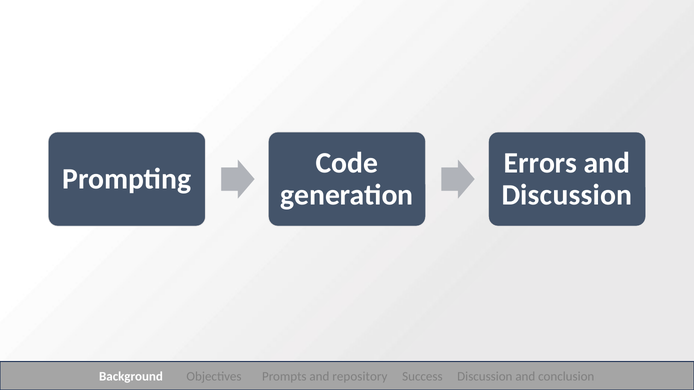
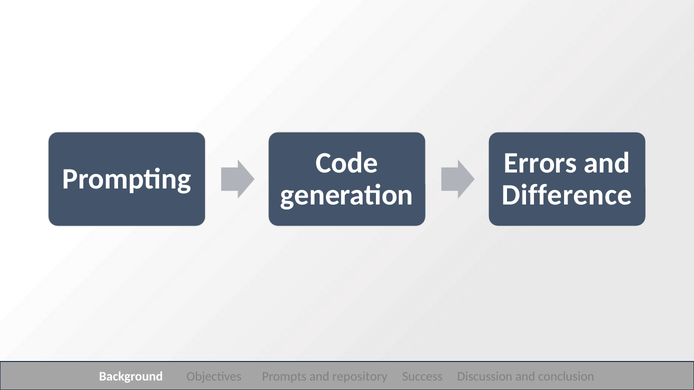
Discussion: Discussion -> Difference (567, 195)
